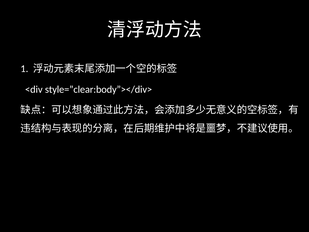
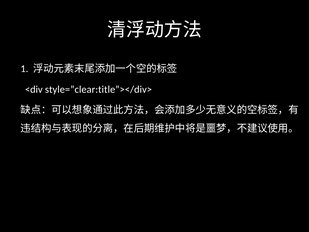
style=”clear:body”></div>: style=”clear:body”></div> -> style=”clear:title”></div> (98, 89)
